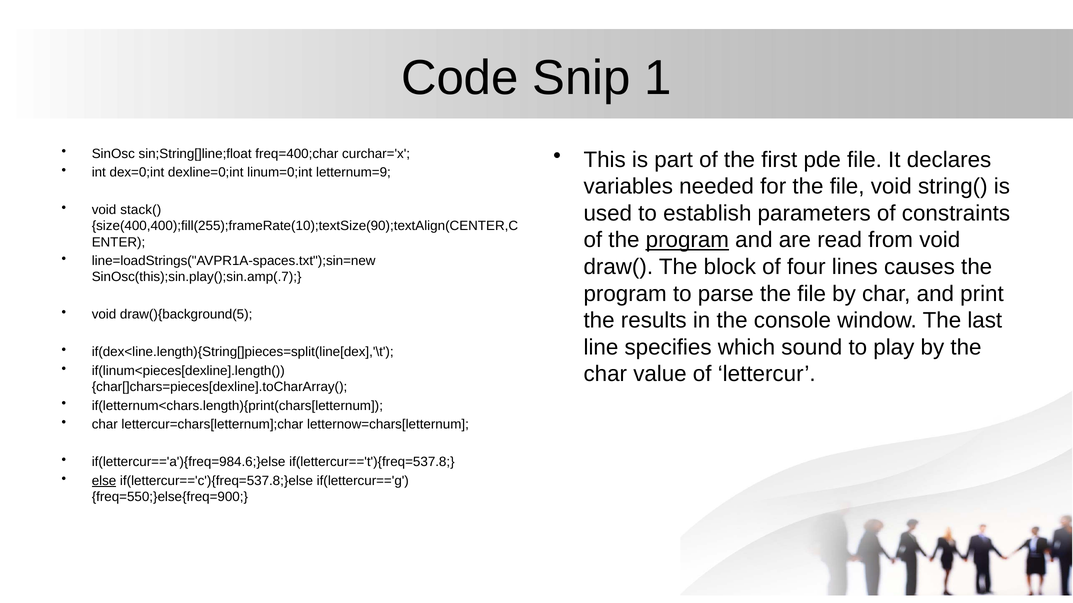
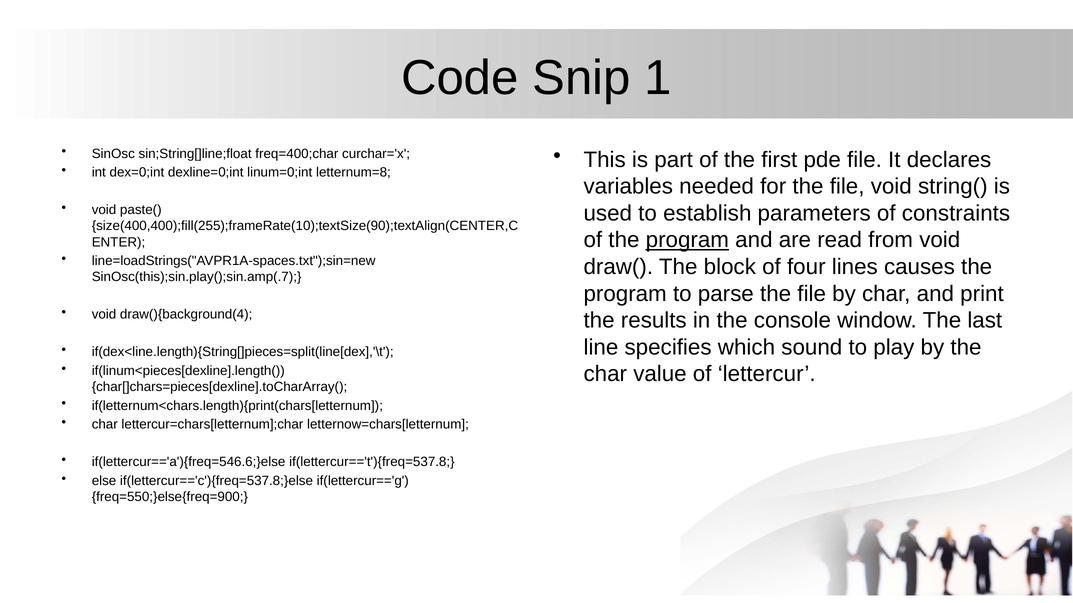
letternum=9: letternum=9 -> letternum=8 (353, 173)
stack(: stack( -> paste( (141, 210)
draw(){background(5: draw(){background(5 -> draw(){background(4 (186, 315)
if(lettercur=='a'){freq=984.6;}else: if(lettercur=='a'){freq=984.6;}else -> if(lettercur=='a'){freq=546.6;}else (189, 462)
else underline: present -> none (104, 481)
